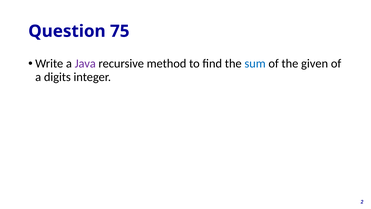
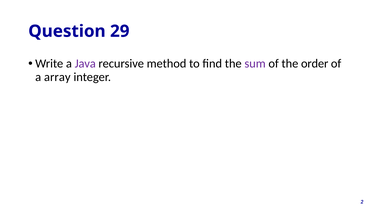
75: 75 -> 29 (120, 31)
sum colour: blue -> purple (255, 64)
given: given -> order (315, 64)
digits: digits -> array (57, 77)
